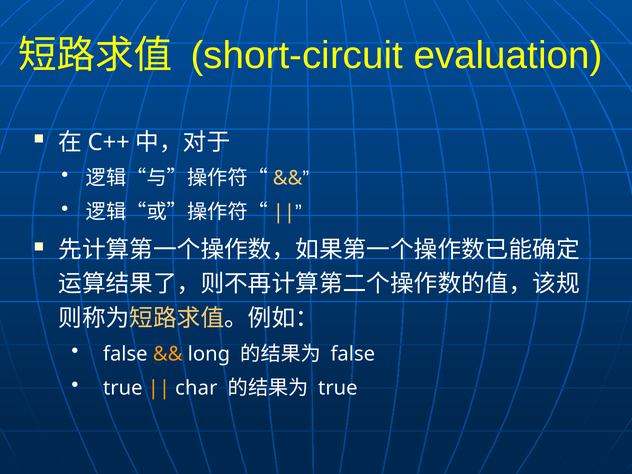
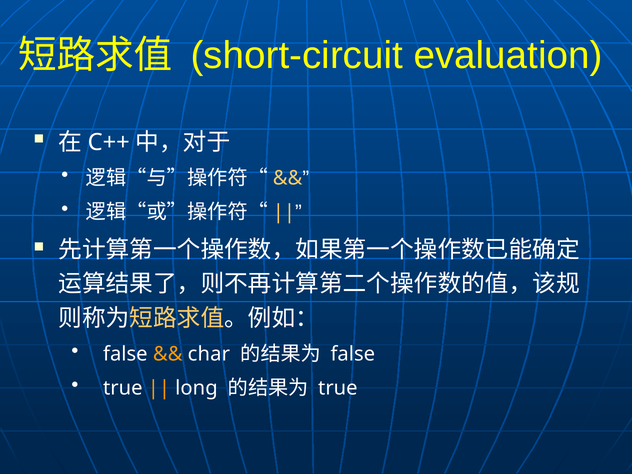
long: long -> char (209, 354)
char: char -> long (196, 388)
